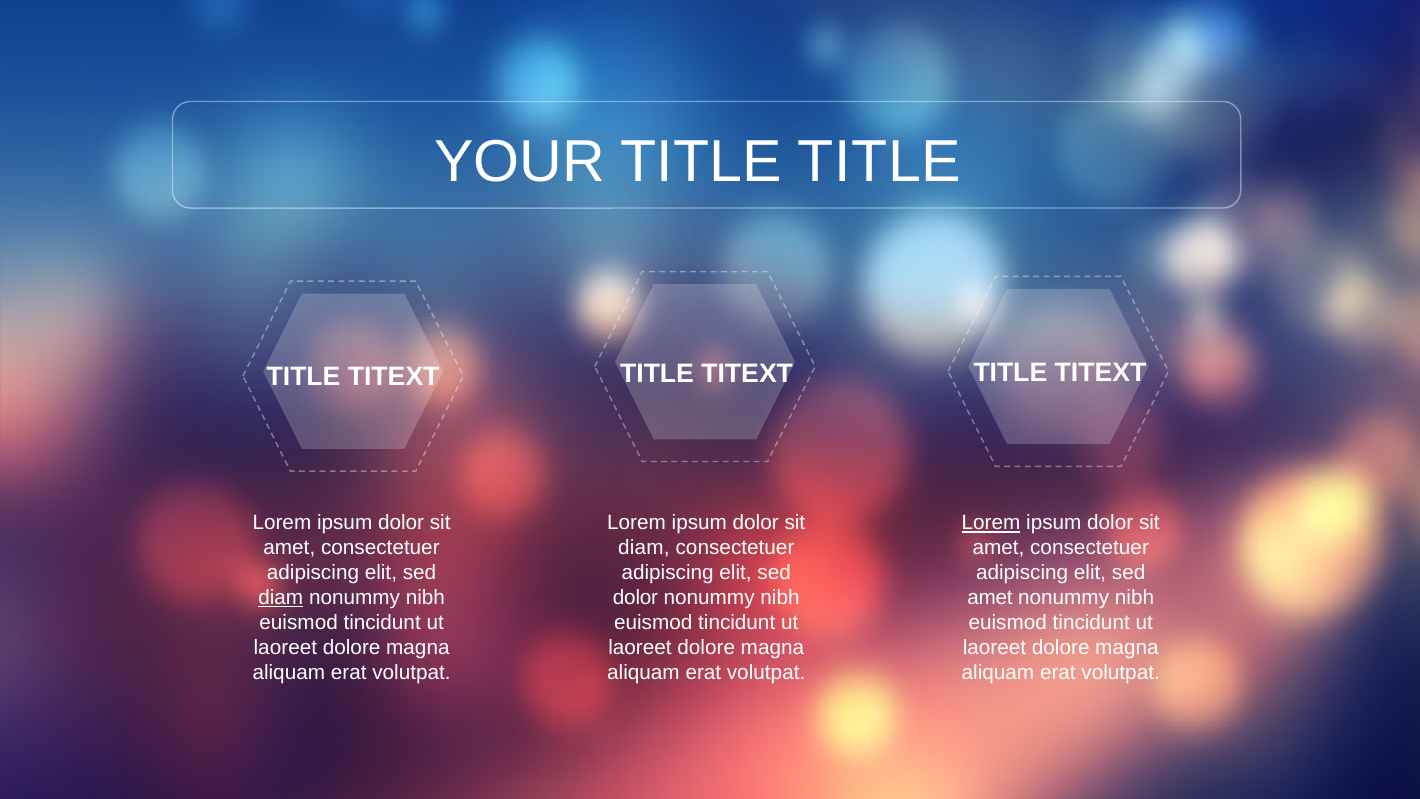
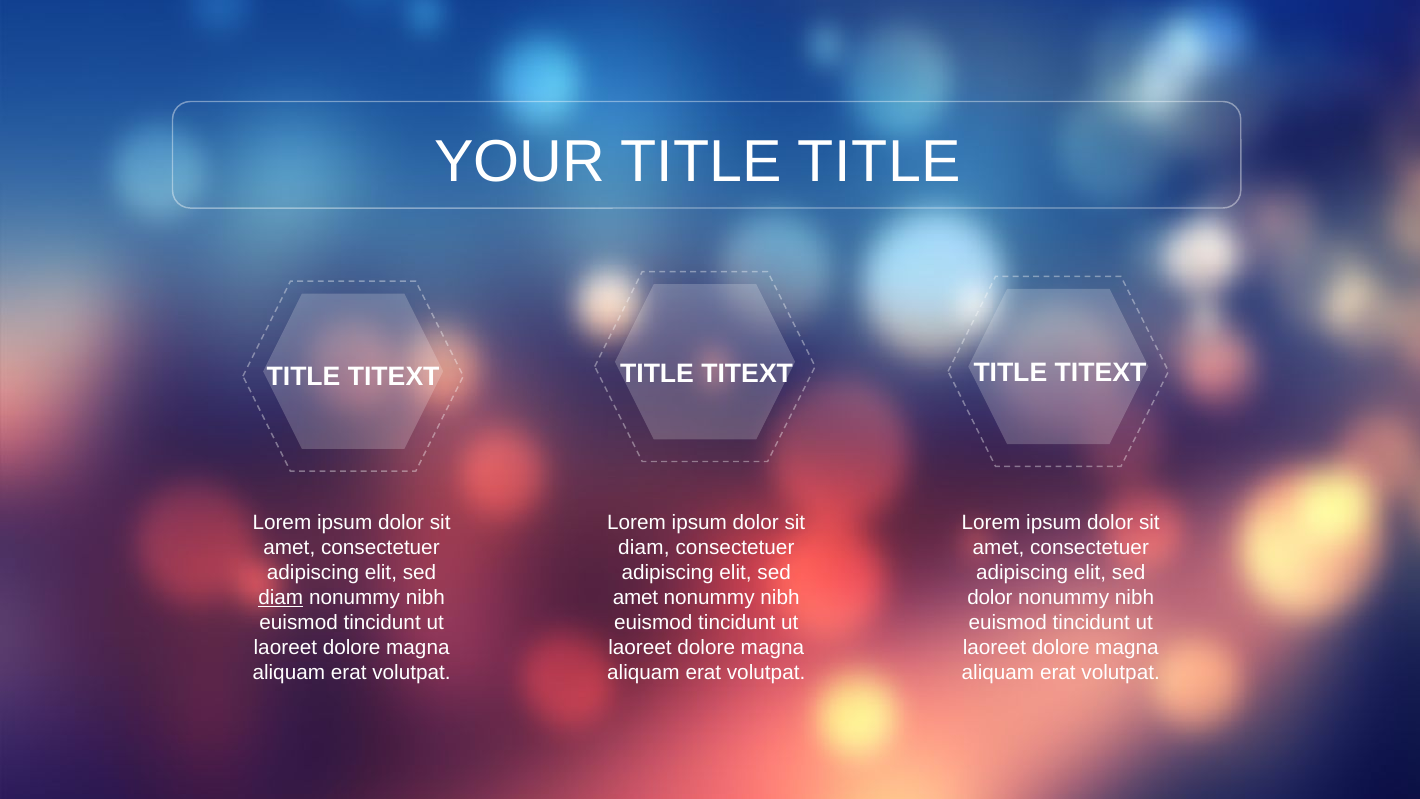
Lorem underline: present -> none (991, 523)
dolor: dolor -> amet (636, 598)
amet: amet -> dolor (990, 598)
